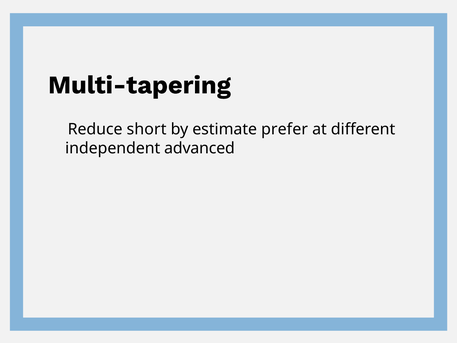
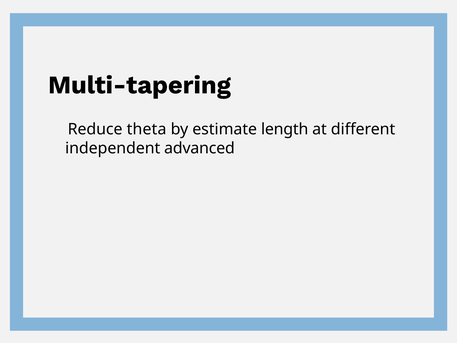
short: short -> theta (147, 129)
prefer: prefer -> length (285, 129)
